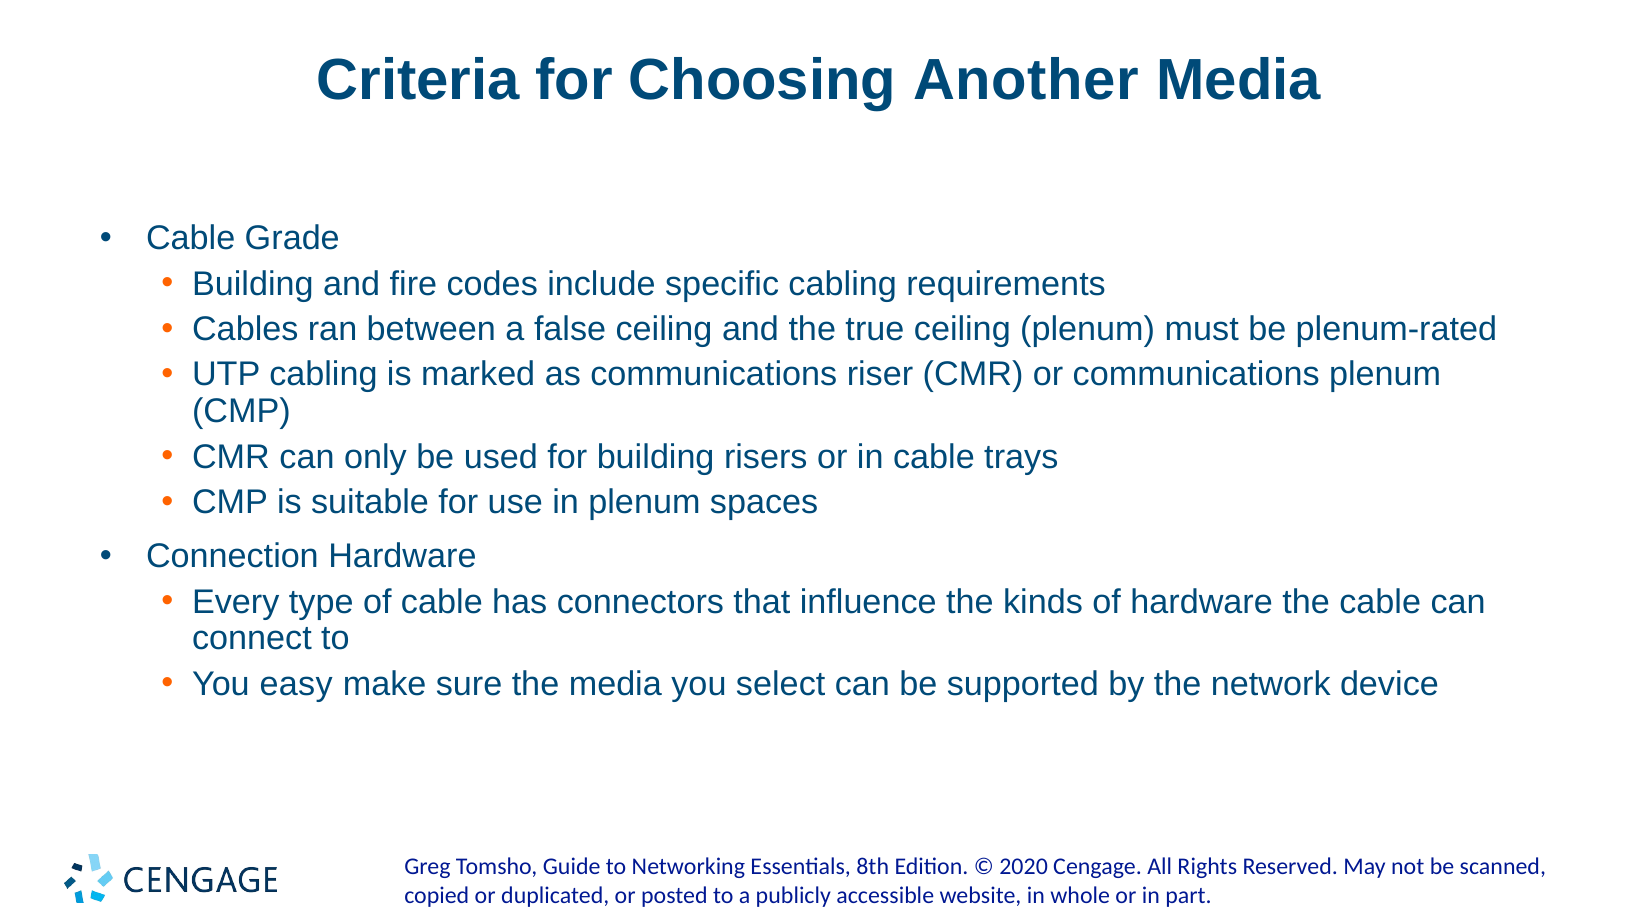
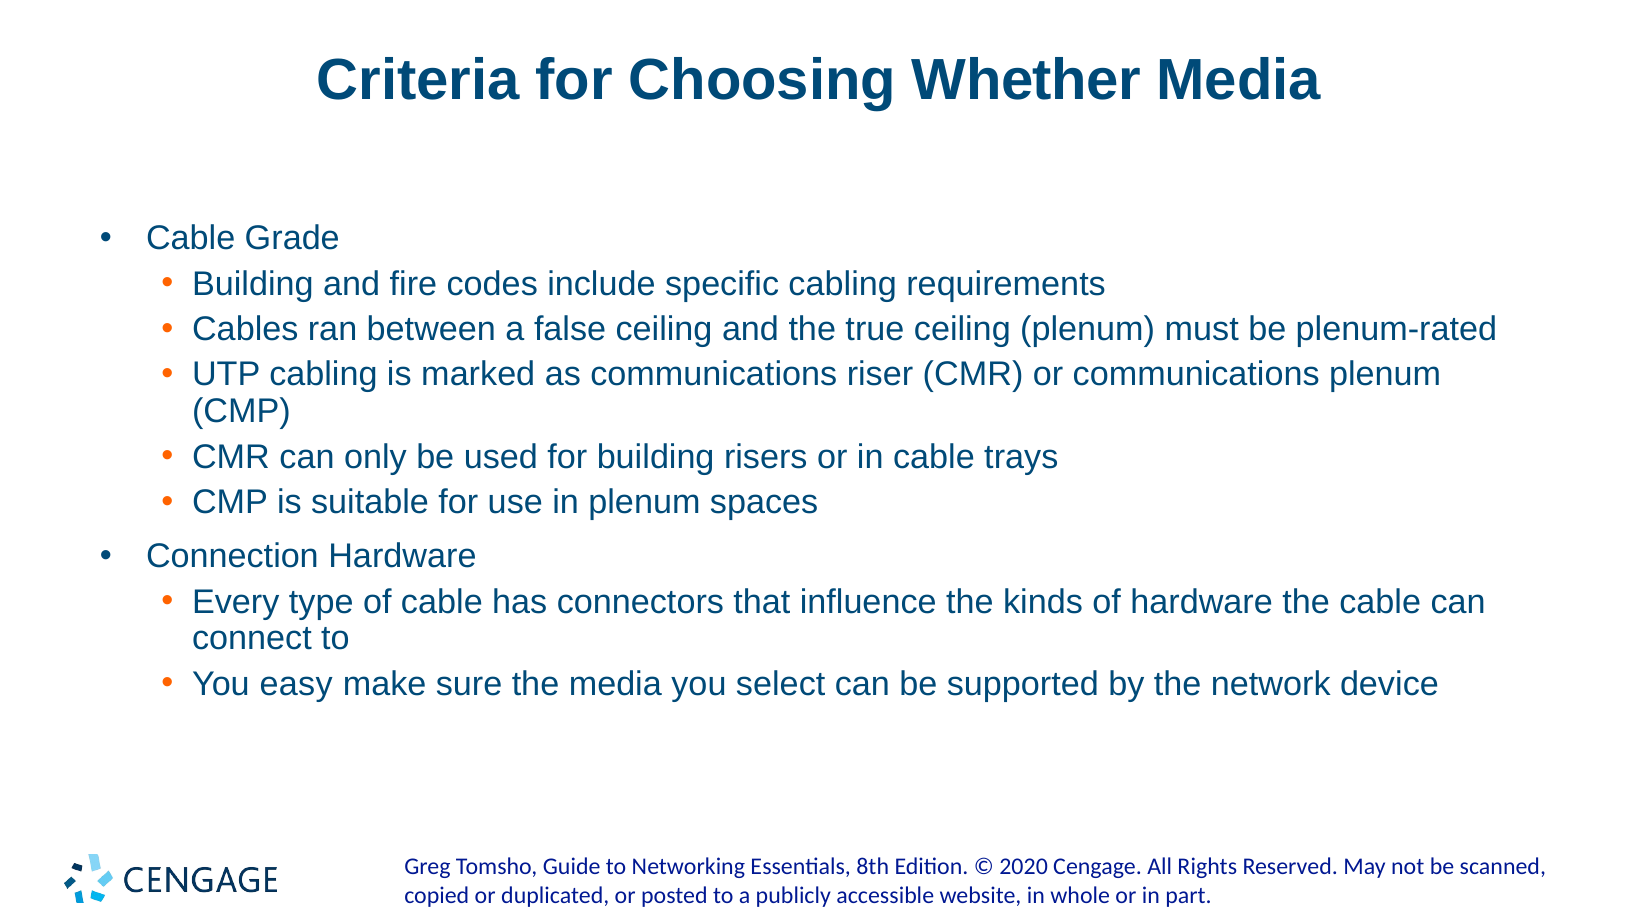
Another: Another -> Whether (1026, 80)
